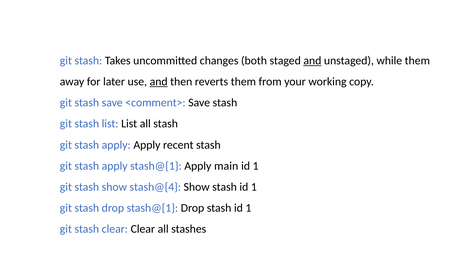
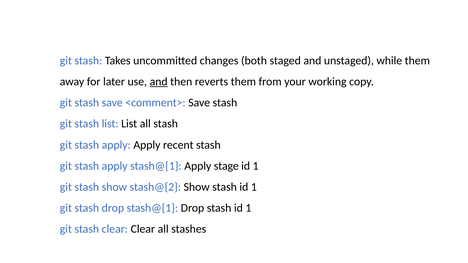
and underline: present -> none (312, 61)
main: main -> stage (226, 166)
stash@{4: stash@{4 -> stash@{2 (155, 187)
